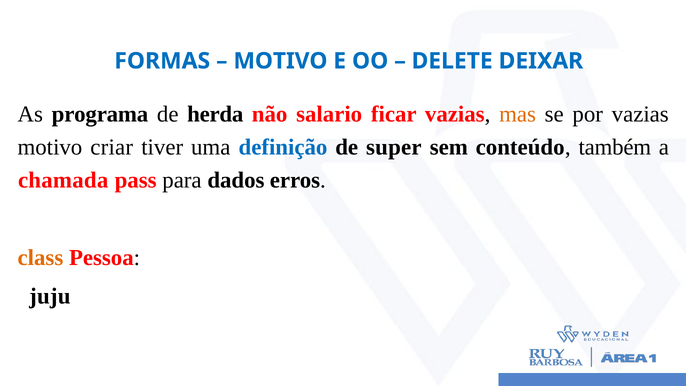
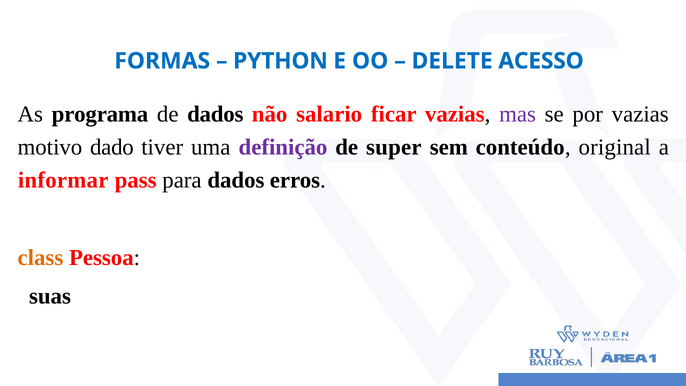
MOTIVO: MOTIVO -> PYTHON (281, 61)
DEIXAR: DEIXAR -> ACESSO (541, 61)
de herda: herda -> dados (215, 114)
mas colour: orange -> purple (518, 114)
criar: criar -> dado (112, 147)
definição colour: blue -> purple (283, 147)
também: também -> original (615, 147)
chamada: chamada -> informar (63, 180)
juju: juju -> suas (50, 296)
